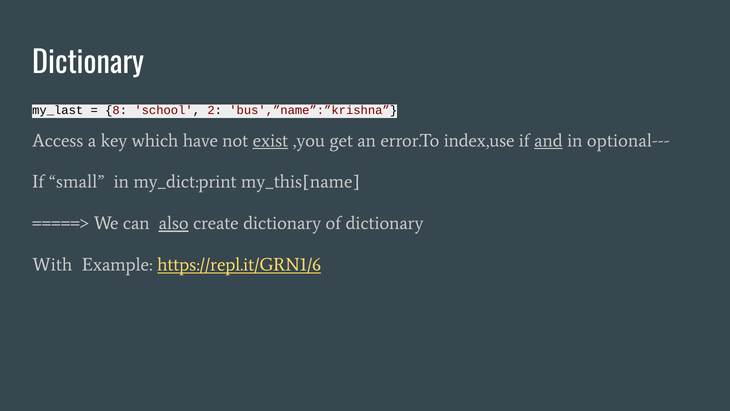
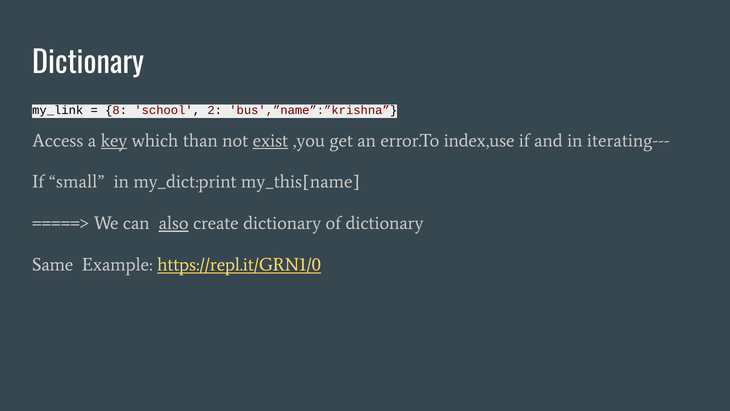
my_last: my_last -> my_link (58, 110)
key underline: none -> present (114, 140)
have: have -> than (200, 140)
and underline: present -> none (548, 140)
optional---: optional--- -> iterating--- (628, 140)
With: With -> Same (53, 265)
https://repl.it/GRN1/6: https://repl.it/GRN1/6 -> https://repl.it/GRN1/0 (239, 265)
